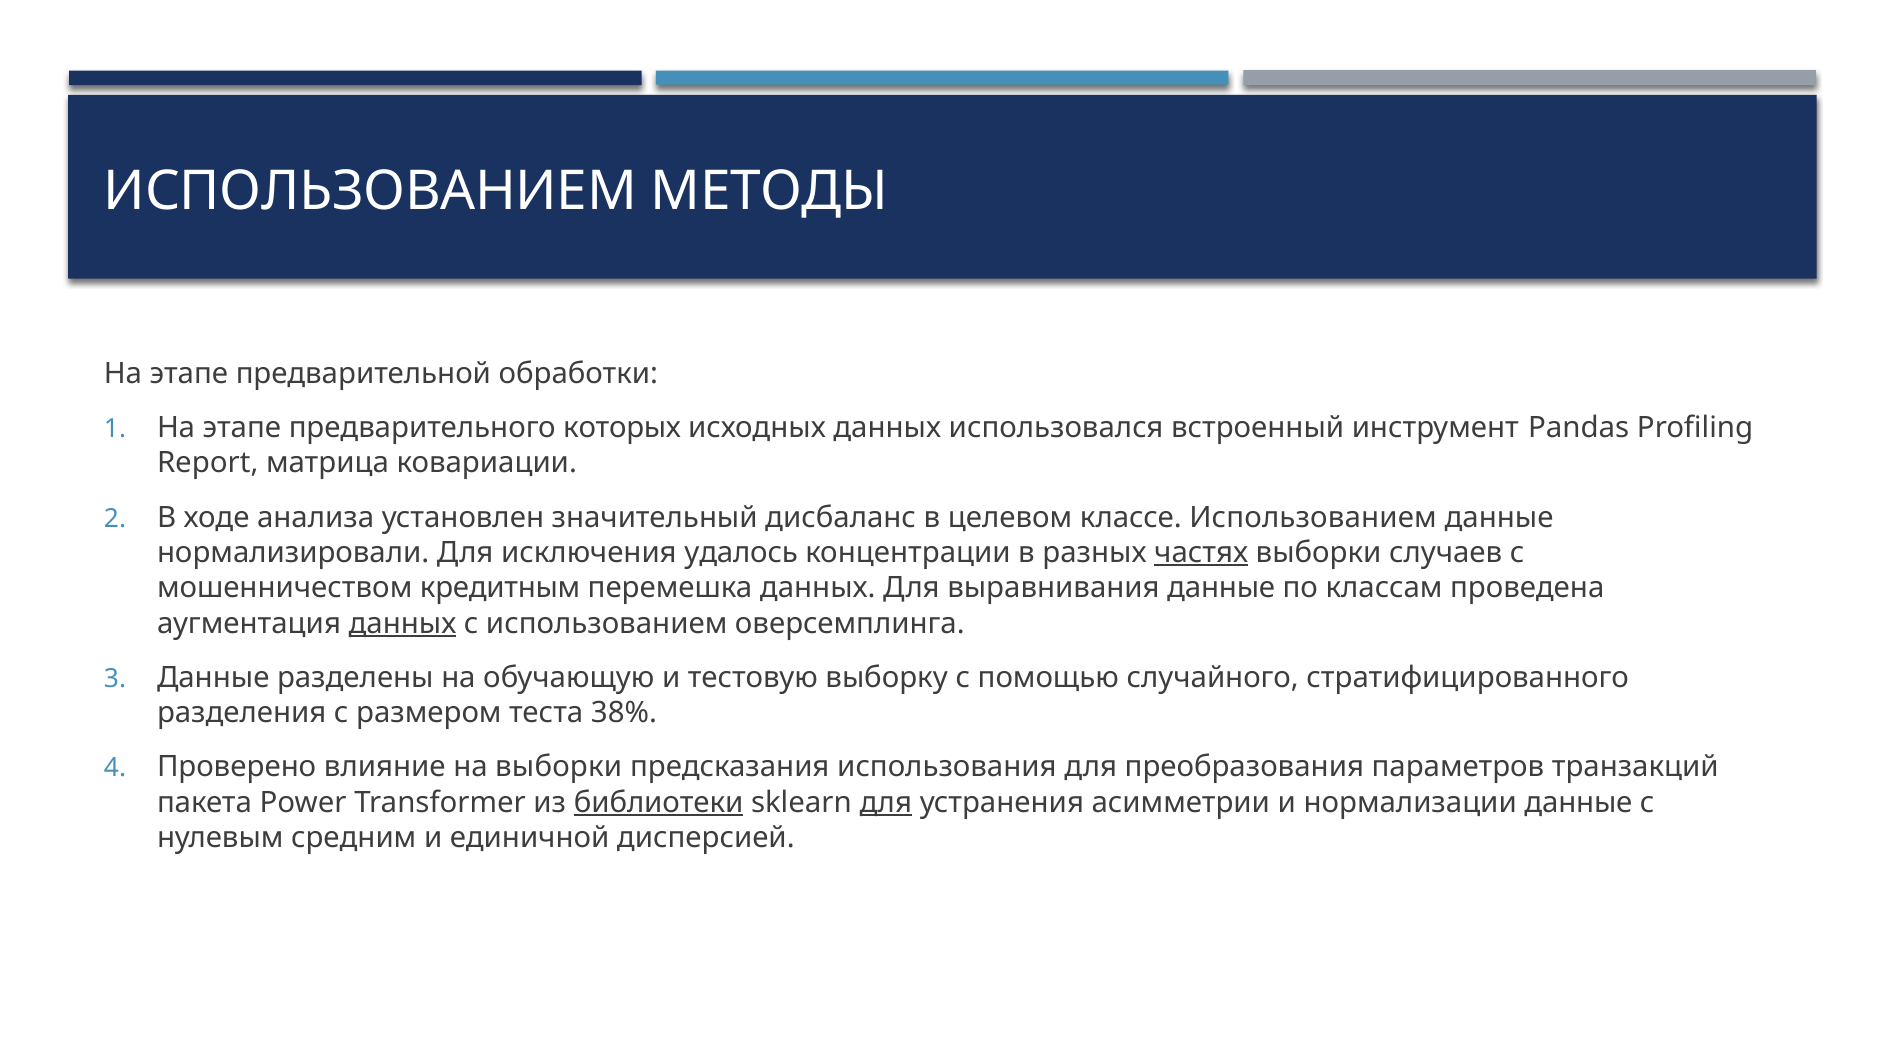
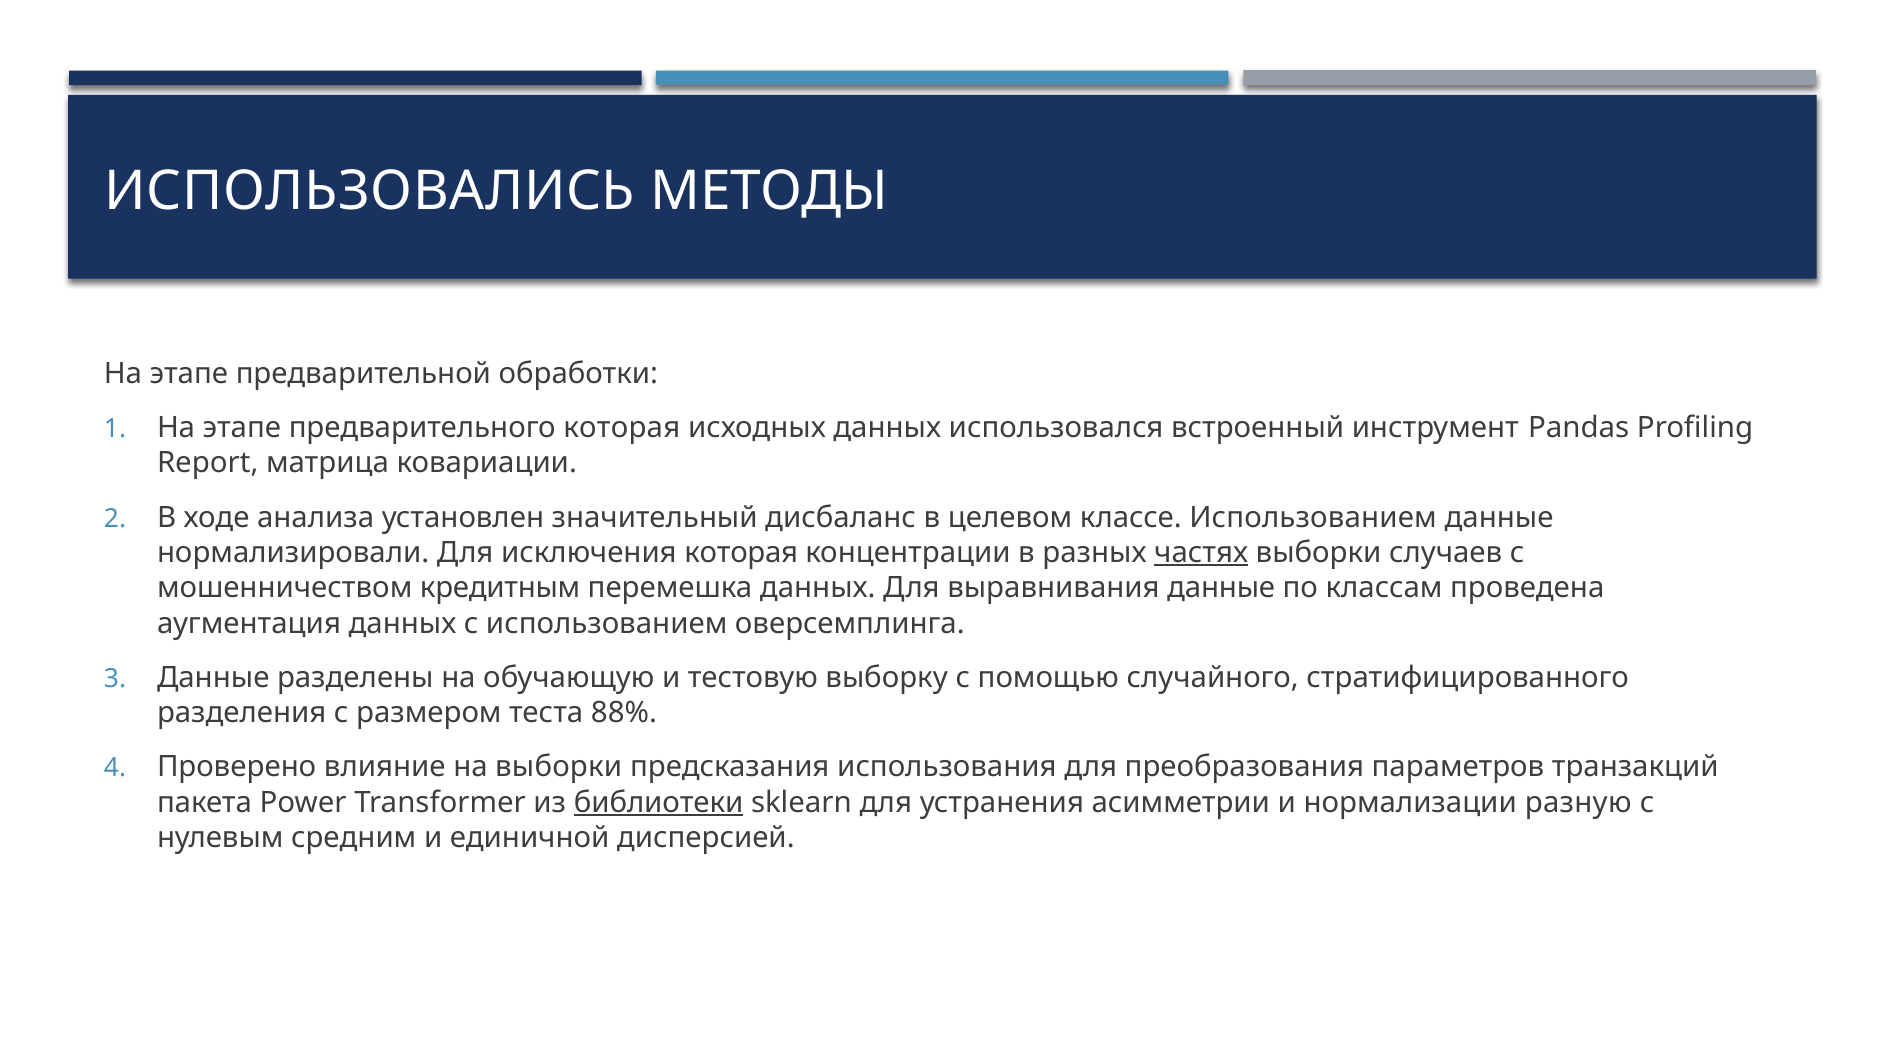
ИСПОЛЬЗОВАНИЕМ: ИСПОЛЬЗОВАНИЕМ -> ИСПОЛЬЗОВАЛИСЬ (370, 192)
предварительного которых: которых -> которая (622, 428)
исключения удалось: удалось -> которая (741, 553)
данных underline: present -> none (402, 624)
38%: 38% -> 88% (624, 713)
для underline: present -> none (886, 803)
нормализации данные: данные -> разную (1578, 803)
